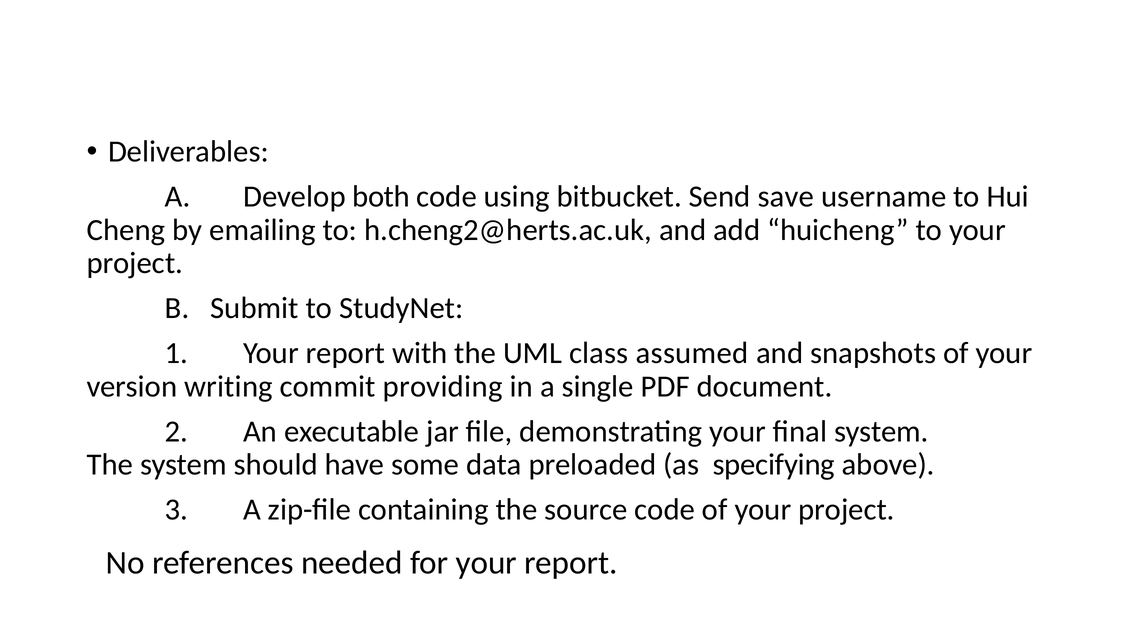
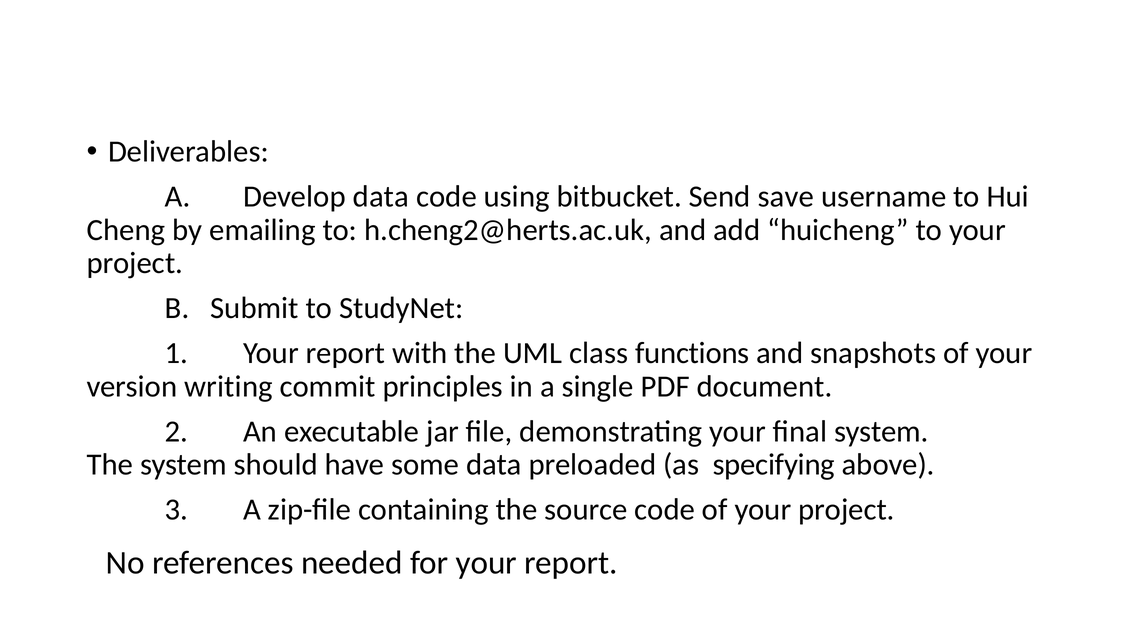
Develop both: both -> data (381, 197)
assumed: assumed -> functions (692, 354)
providing: providing -> principles (443, 387)
